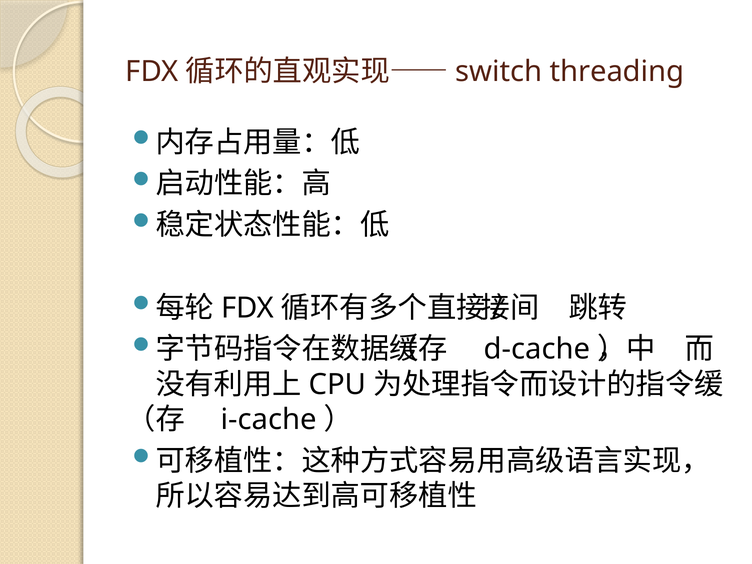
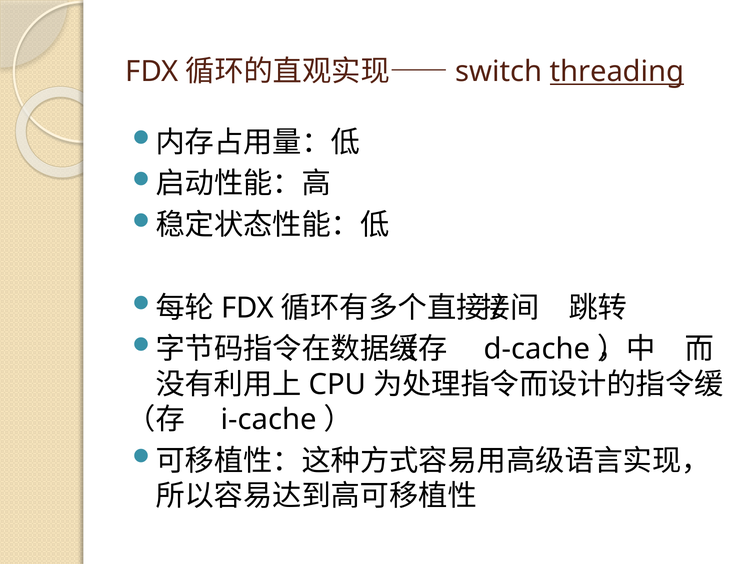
threading underline: none -> present (617, 72)
